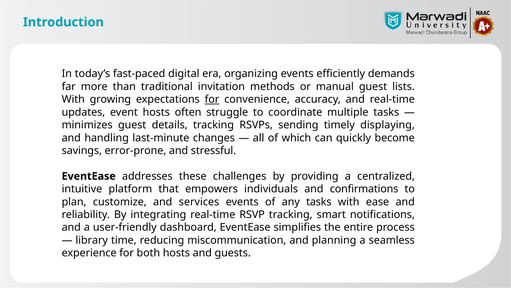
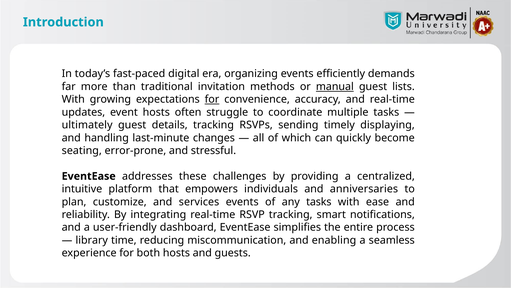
manual underline: none -> present (335, 86)
minimizes: minimizes -> ultimately (87, 125)
savings: savings -> seating (82, 150)
confirmations: confirmations -> anniversaries (364, 189)
planning: planning -> enabling (334, 240)
